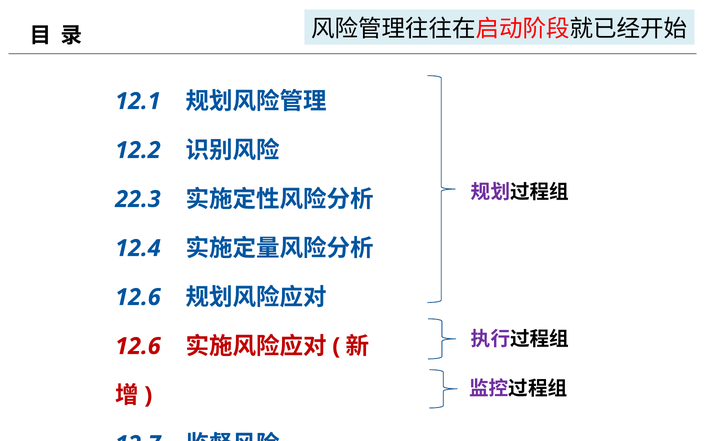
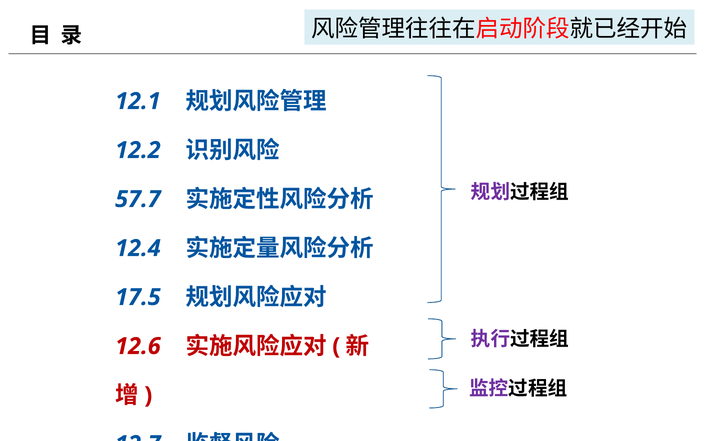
22.3: 22.3 -> 57.7 (138, 199)
12.6: 12.6 -> 17.5 (138, 297)
